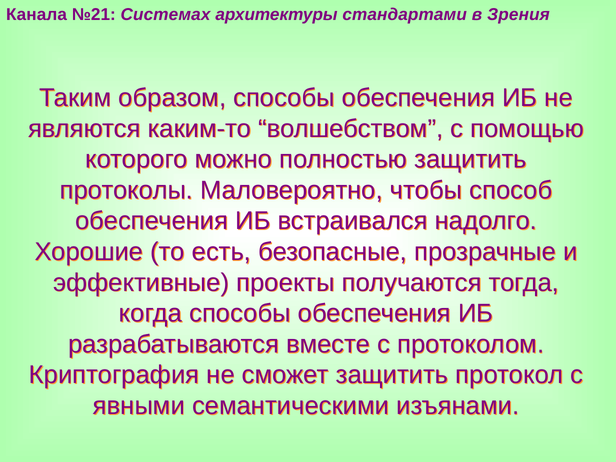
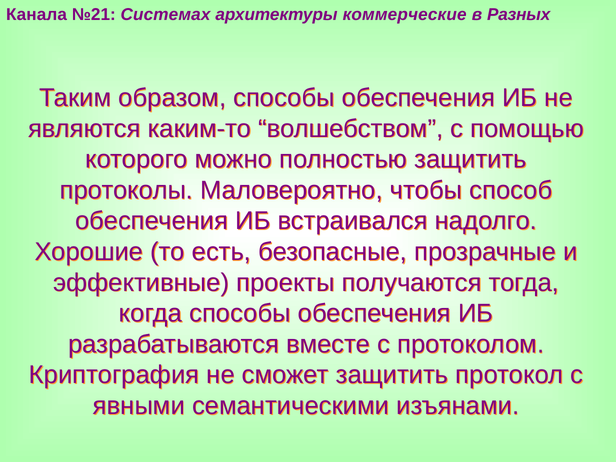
стандартами: стандартами -> коммерческие (405, 15)
Зрения: Зрения -> Разных (519, 15)
